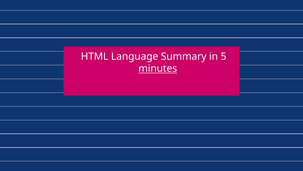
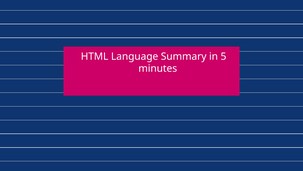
minutes underline: present -> none (158, 68)
